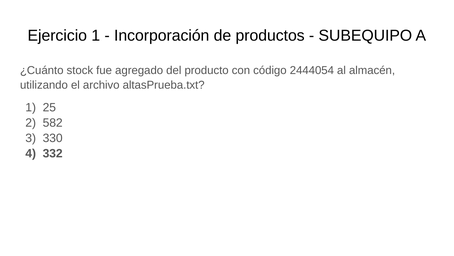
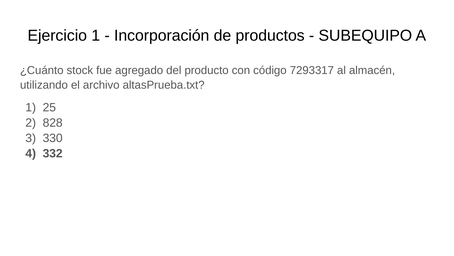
2444054: 2444054 -> 7293317 (312, 70)
582: 582 -> 828 (53, 123)
